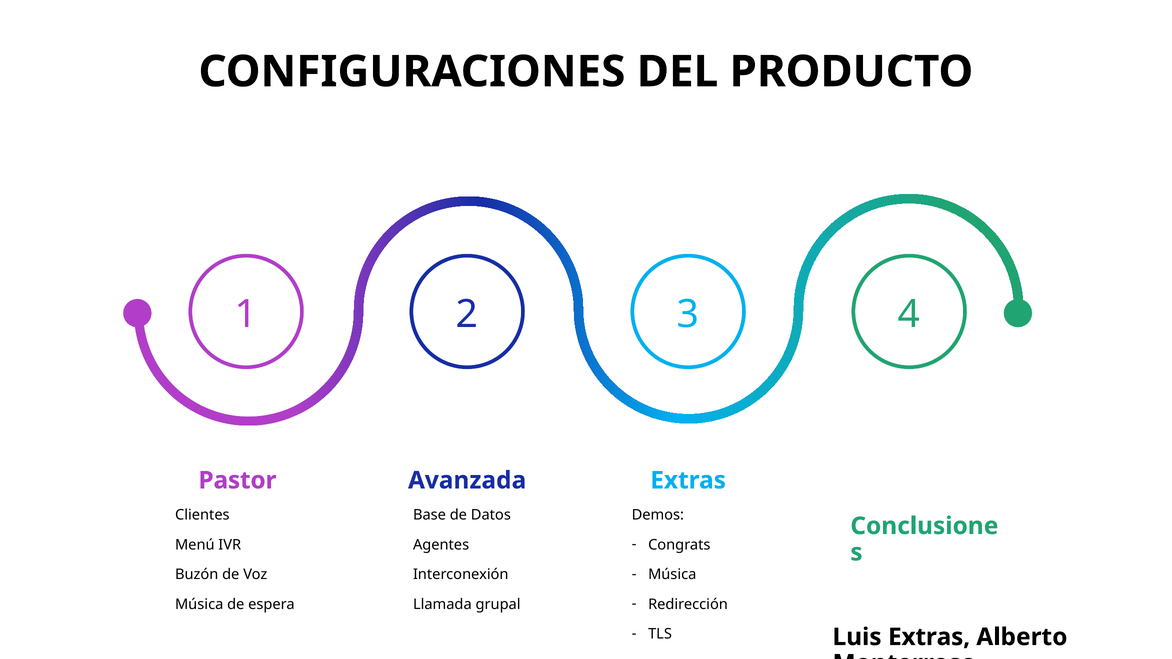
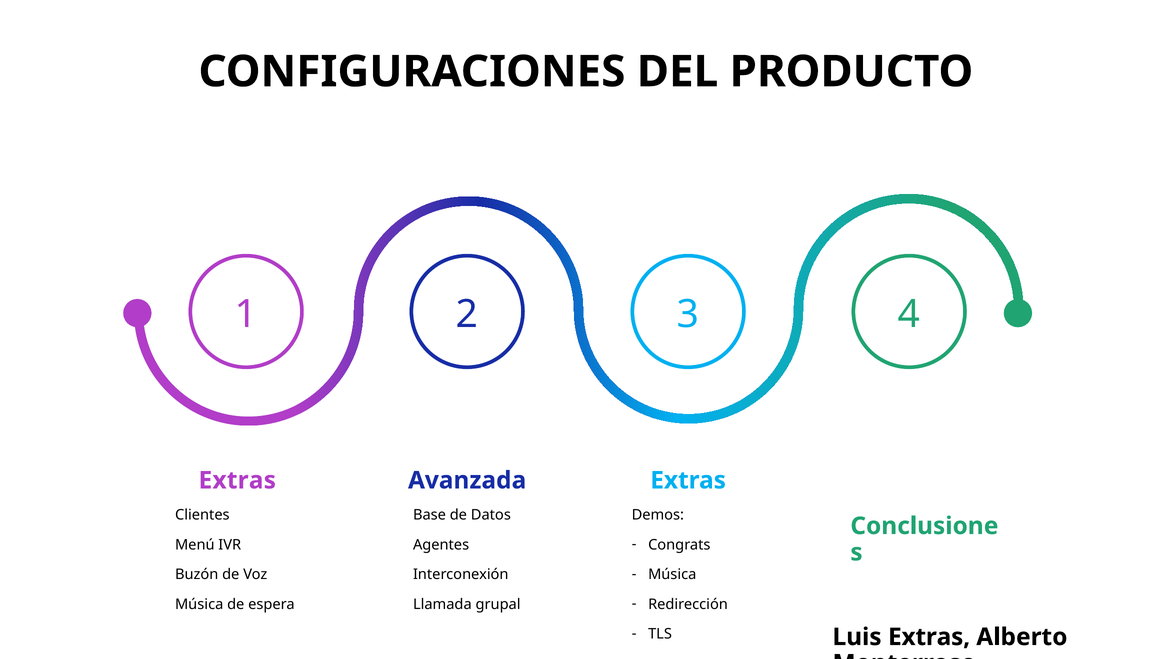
Pastor: Pastor -> Extras (237, 481)
